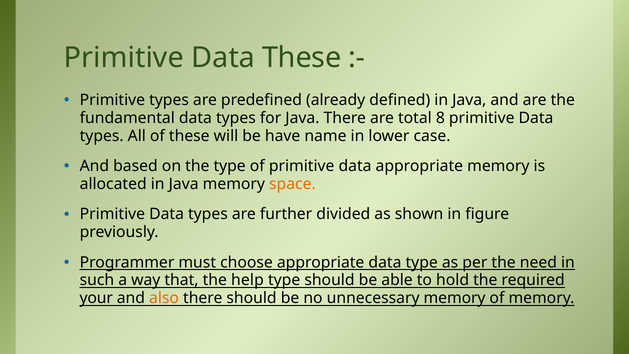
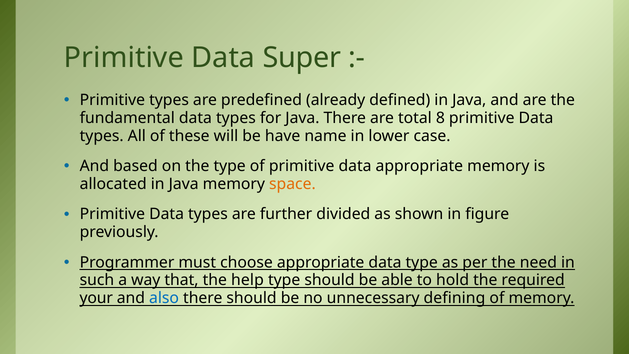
Data These: These -> Super (302, 57)
also colour: orange -> blue (164, 298)
unnecessary memory: memory -> defining (454, 298)
